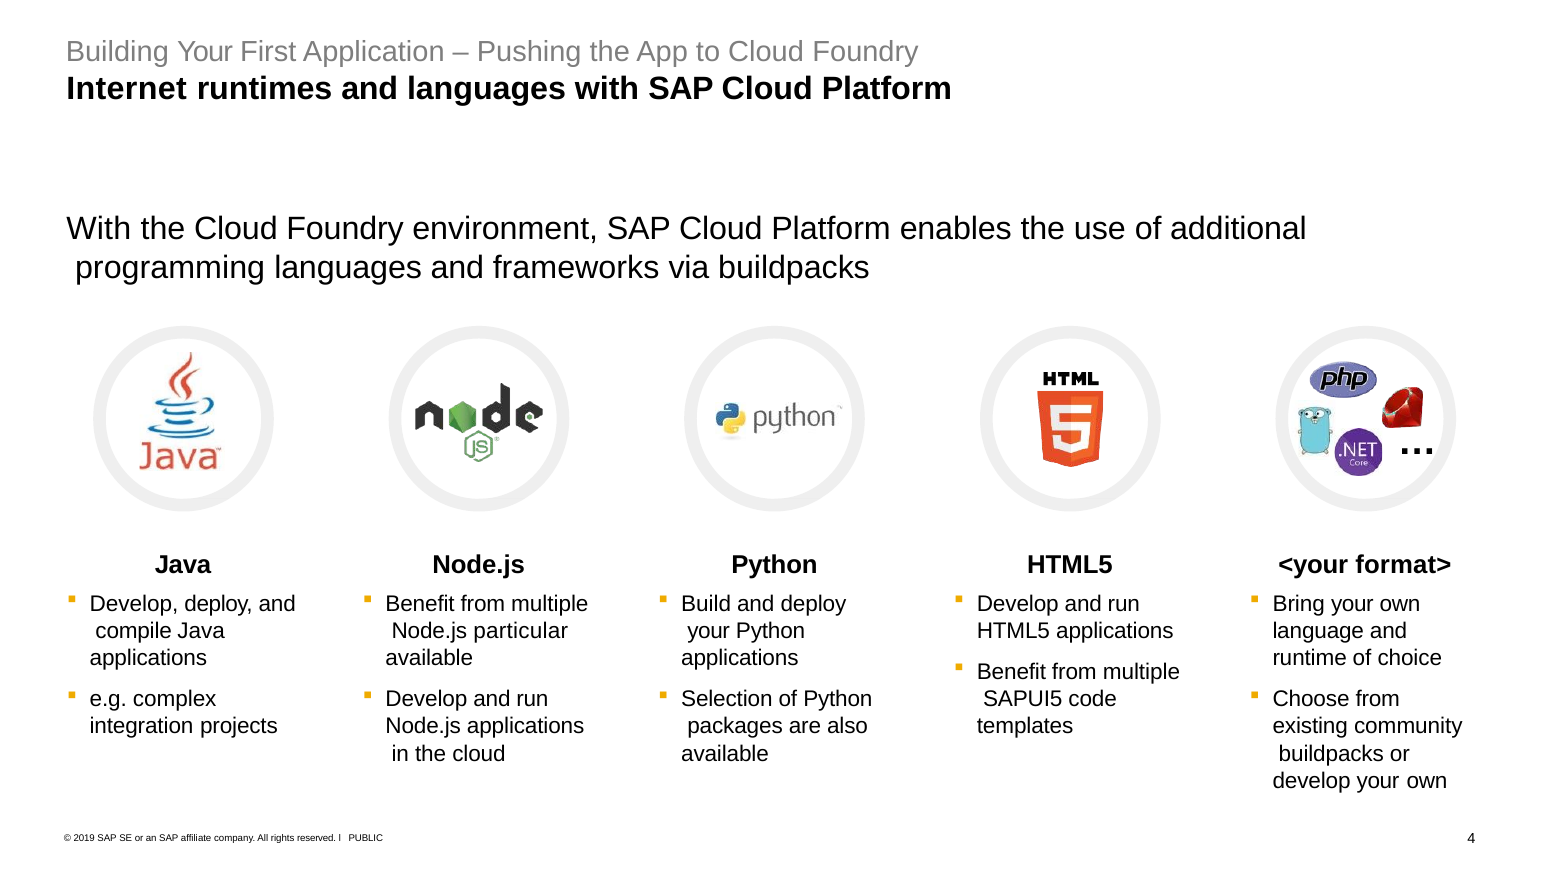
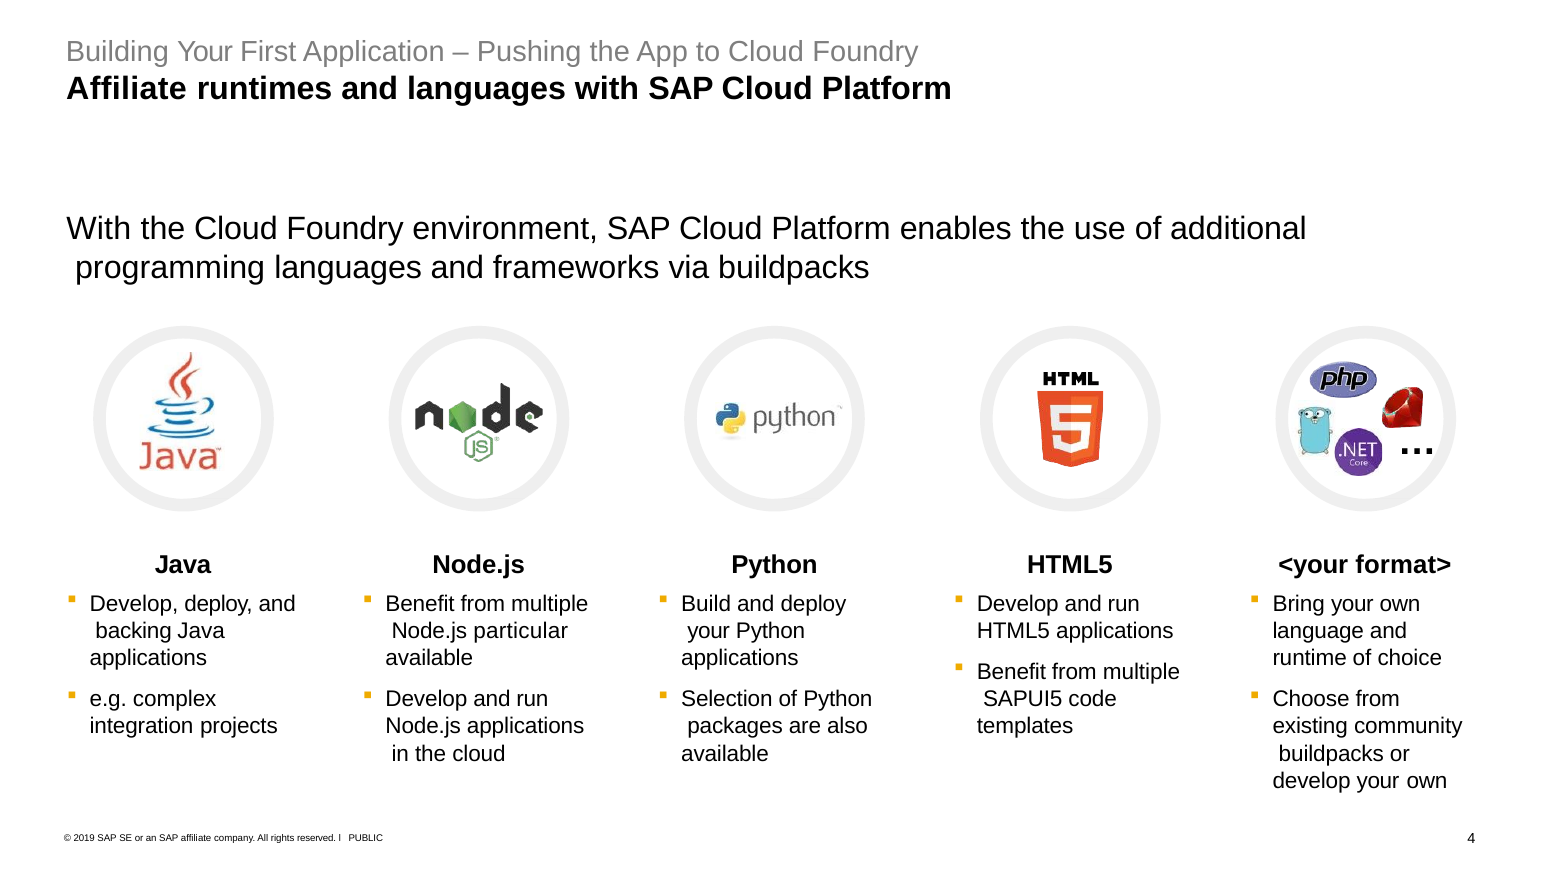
Internet: Internet -> Affiliate (127, 89)
compile: compile -> backing (134, 631)
